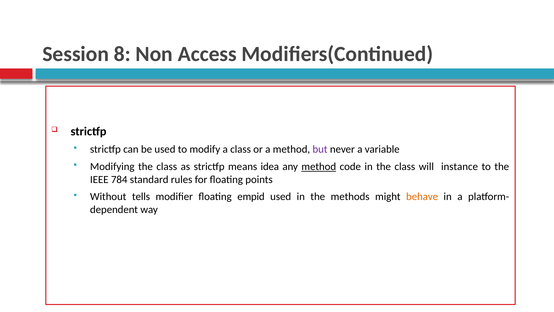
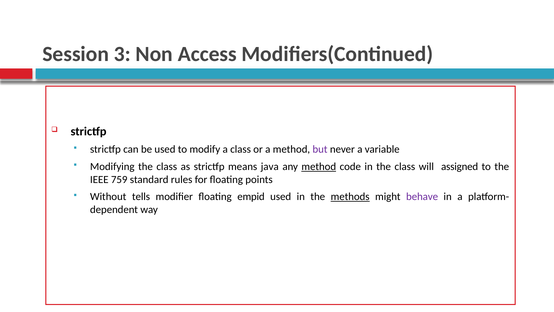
8: 8 -> 3 (122, 54)
idea: idea -> java (270, 166)
instance: instance -> assigned (460, 166)
784: 784 -> 759 (119, 179)
methods underline: none -> present (350, 197)
behave colour: orange -> purple (422, 197)
